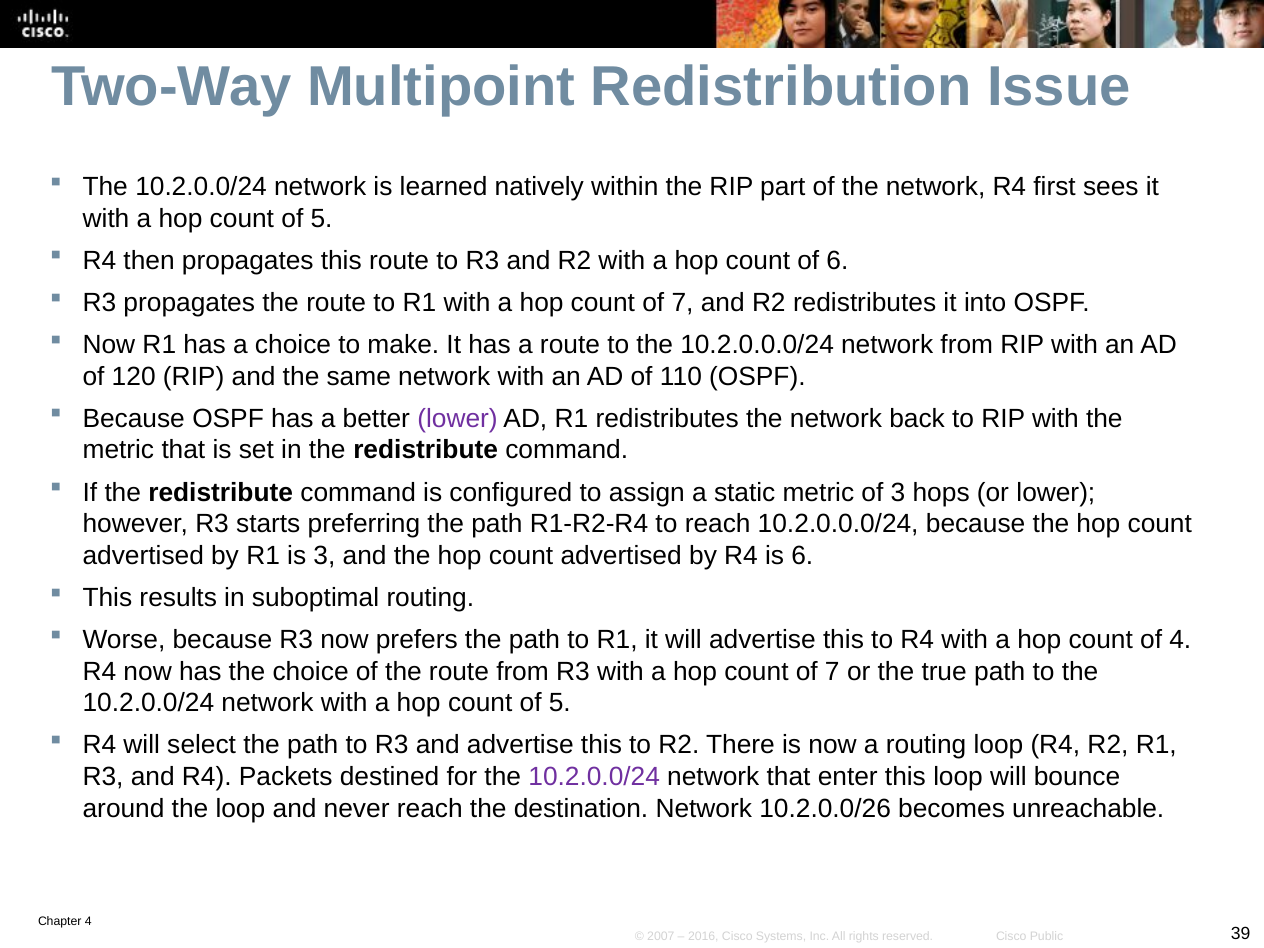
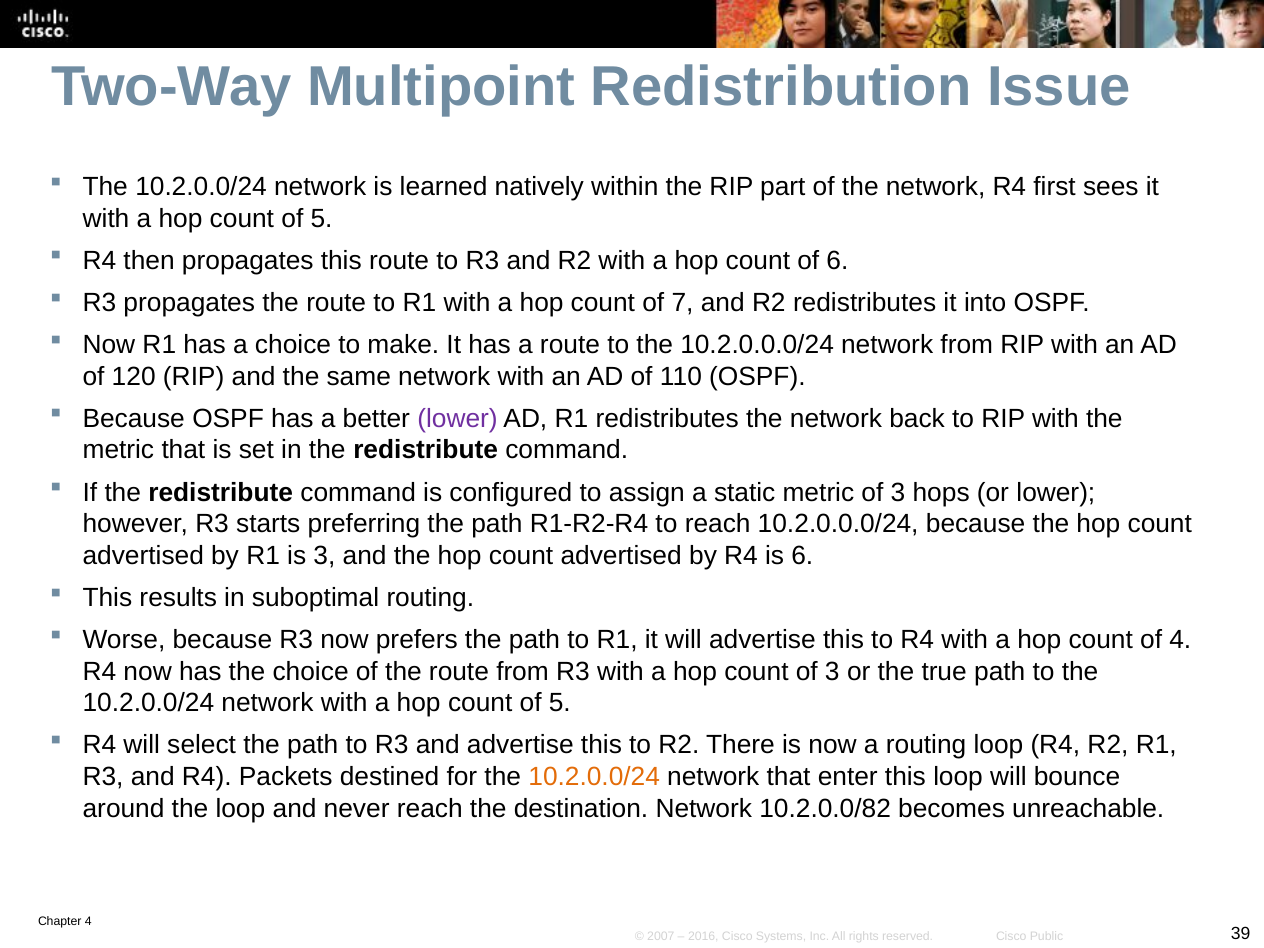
7: 7 -> 3 (832, 672)
10.2.0.0/24 colour: purple -> orange (594, 777)
10.2.0.0/26: 10.2.0.0/26 -> 10.2.0.0/82 (825, 808)
